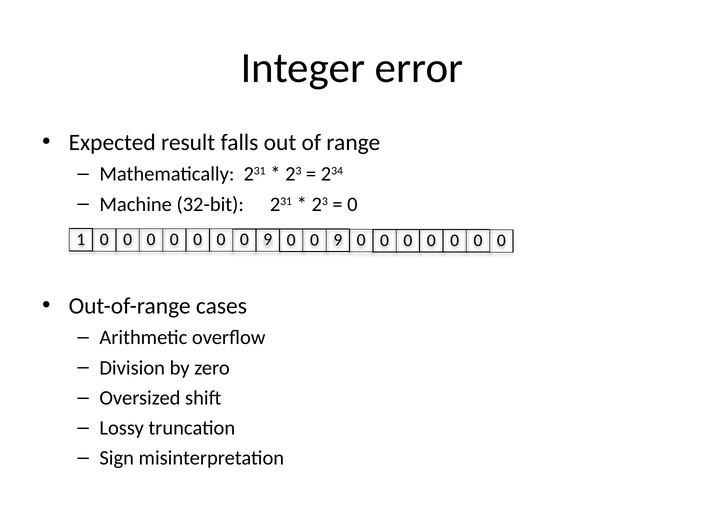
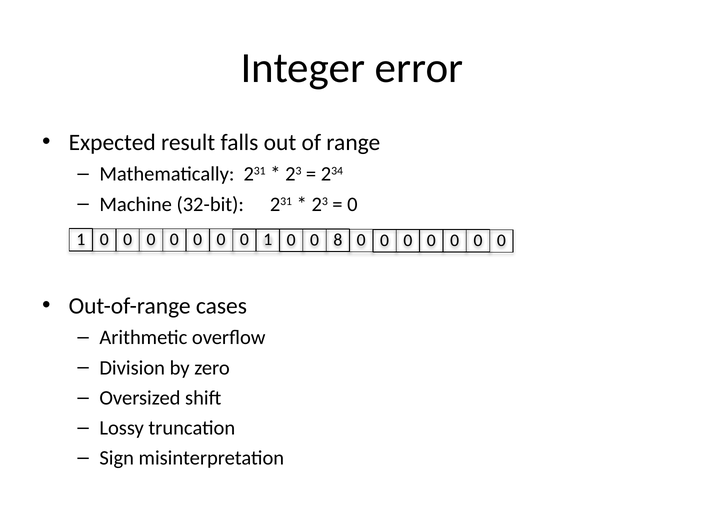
0 0 0 9: 9 -> 1 (268, 240)
9: 9 -> 8 (338, 240)
